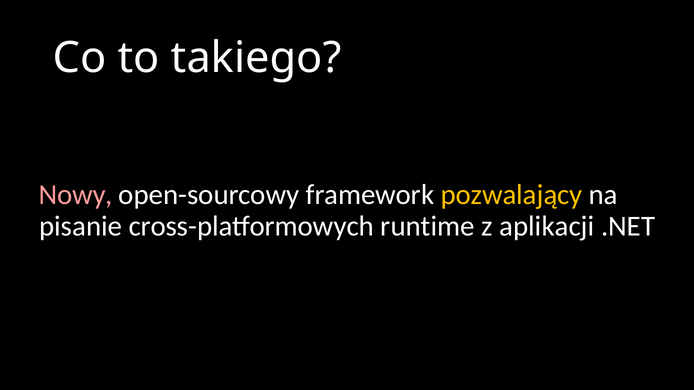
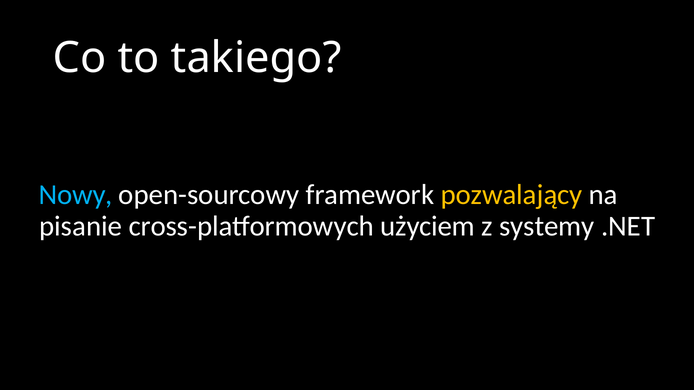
Nowy colour: pink -> light blue (76, 195)
runtime: runtime -> użyciem (428, 226)
aplikacji: aplikacji -> systemy (547, 226)
